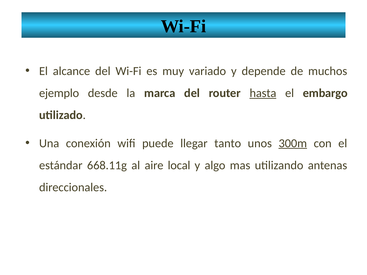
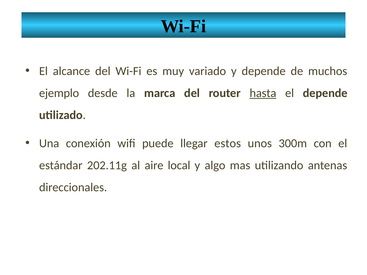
el embargo: embargo -> depende (325, 93)
tanto: tanto -> estos (228, 143)
300m underline: present -> none (293, 143)
668.11g: 668.11g -> 202.11g (107, 165)
